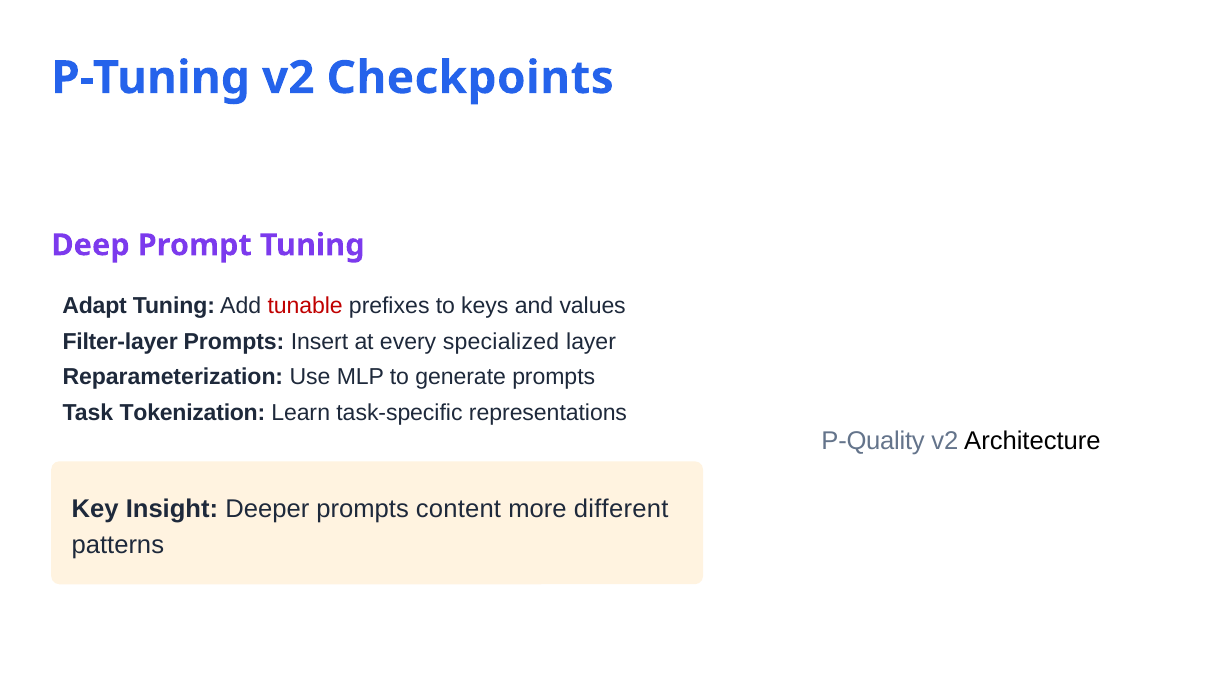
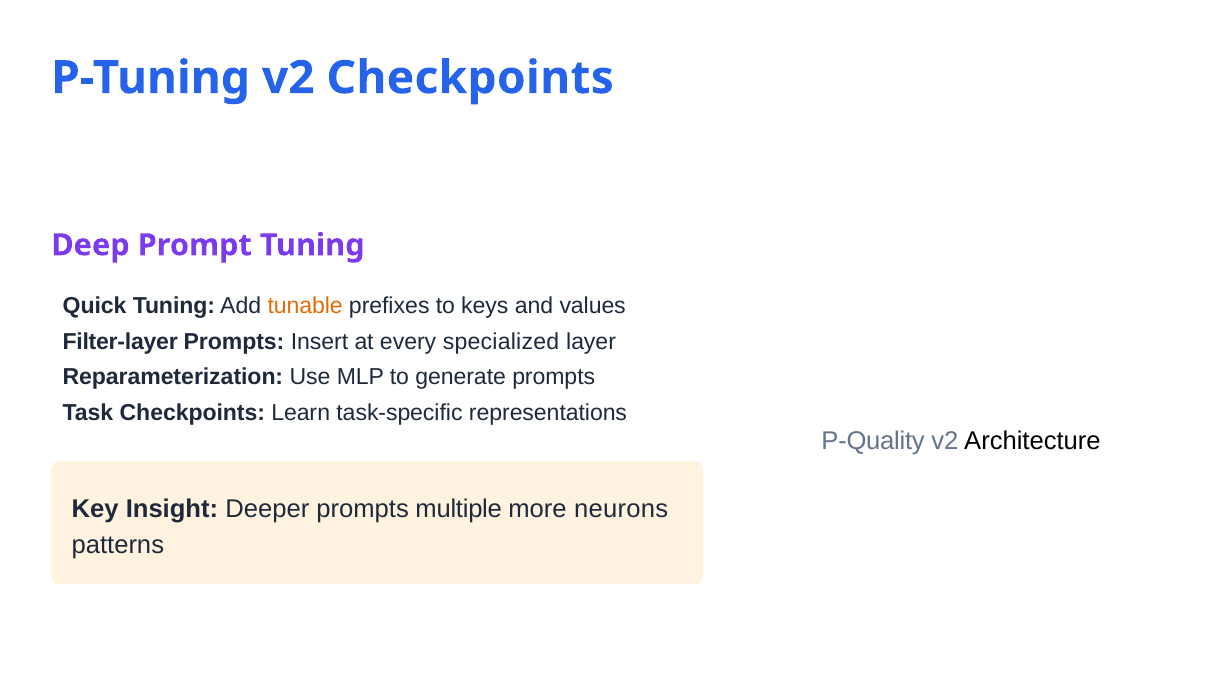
Adapt: Adapt -> Quick (95, 306)
tunable colour: red -> orange (305, 306)
Task Tokenization: Tokenization -> Checkpoints (192, 413)
content: content -> multiple (459, 509)
different: different -> neurons (621, 509)
